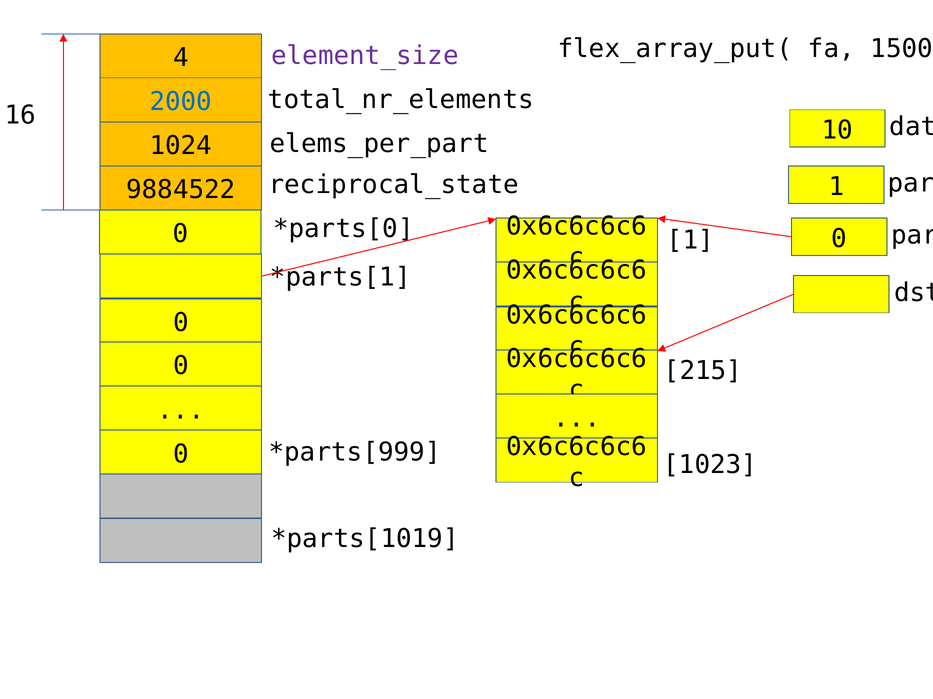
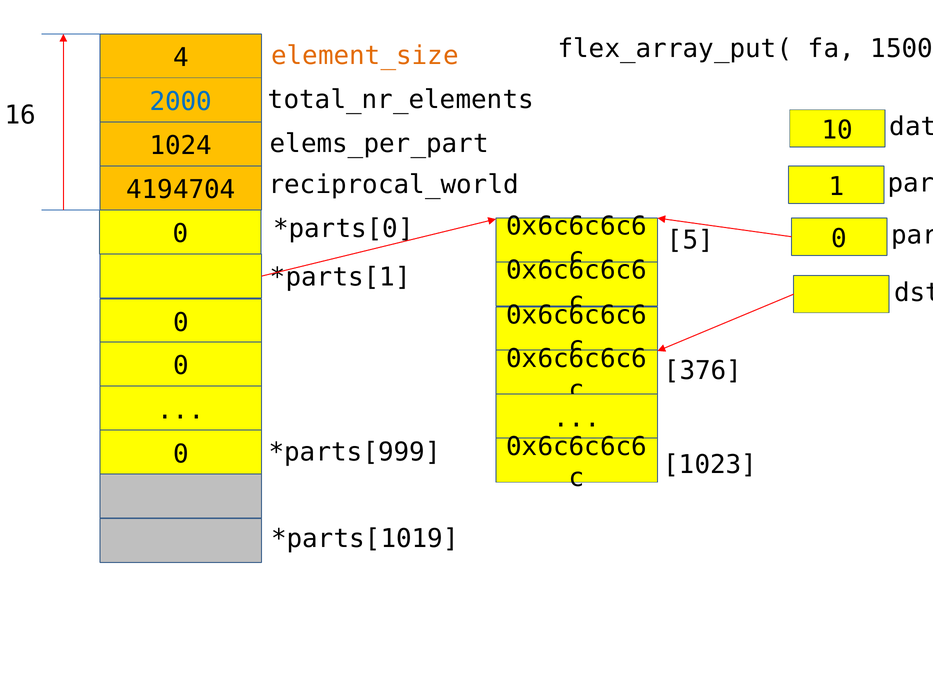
element_size colour: purple -> orange (365, 56)
reciprocal_state: reciprocal_state -> reciprocal_world (394, 185)
9884522: 9884522 -> 4194704 (181, 190)
1: 1 -> 5 (690, 240)
215: 215 -> 376 (703, 371)
